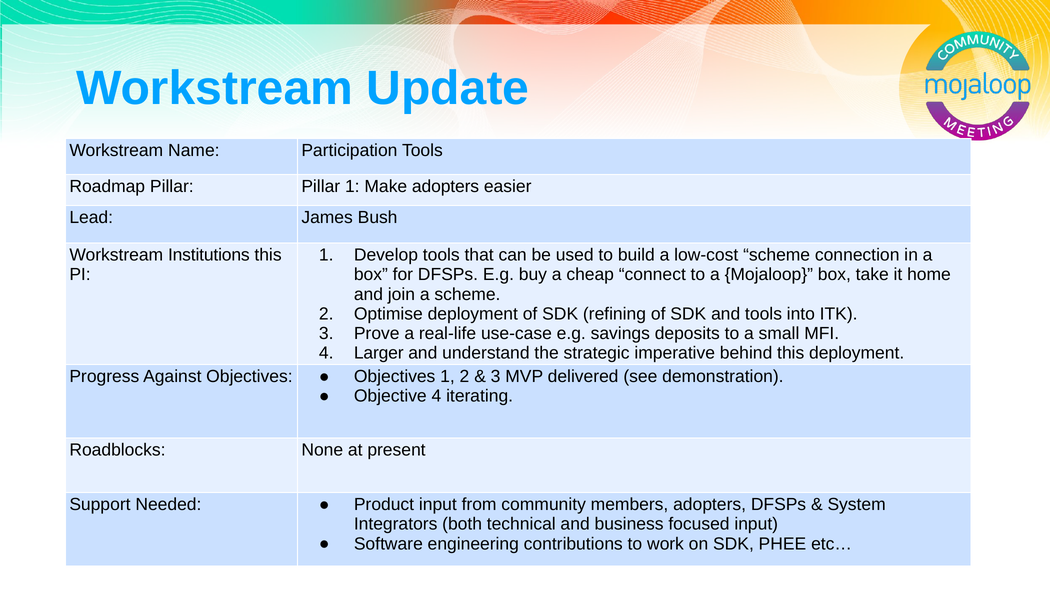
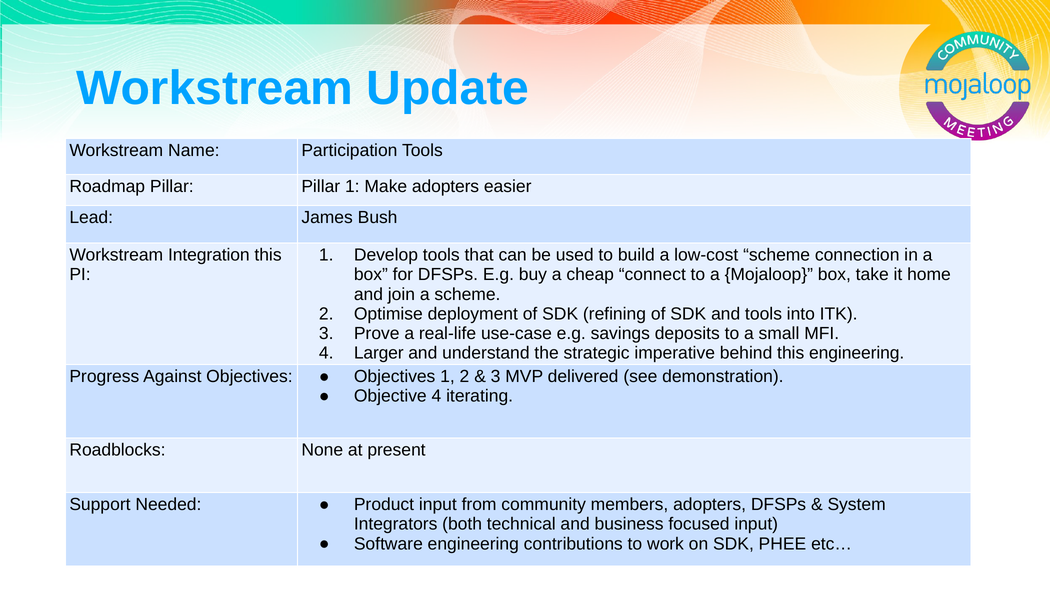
Institutions: Institutions -> Integration (209, 255)
this deployment: deployment -> engineering (857, 353)
